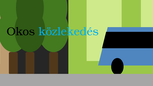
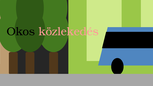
közlekedés colour: light blue -> pink (69, 32)
